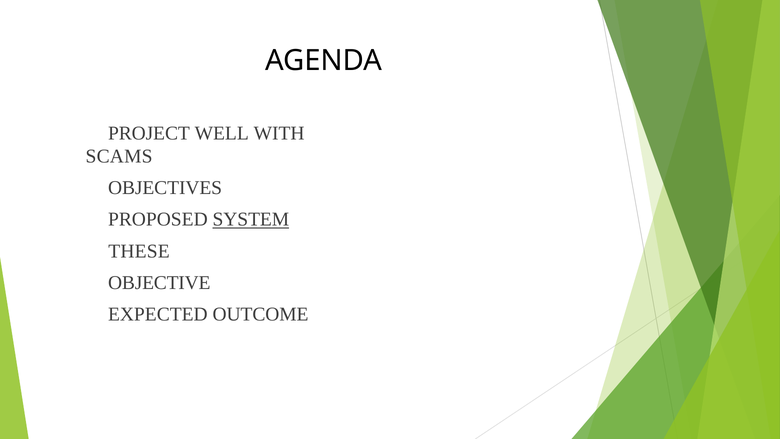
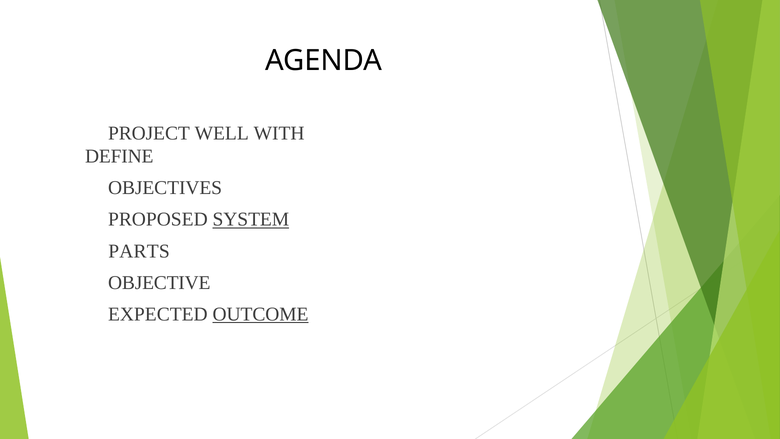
SCAMS: SCAMS -> DEFINE (119, 156)
THESE: THESE -> PARTS (139, 251)
OUTCOME underline: none -> present (261, 314)
